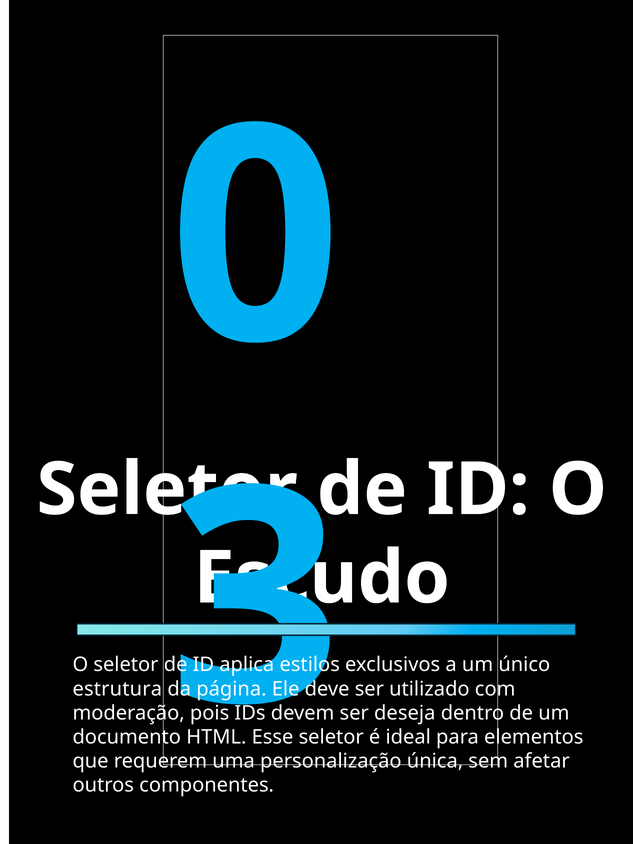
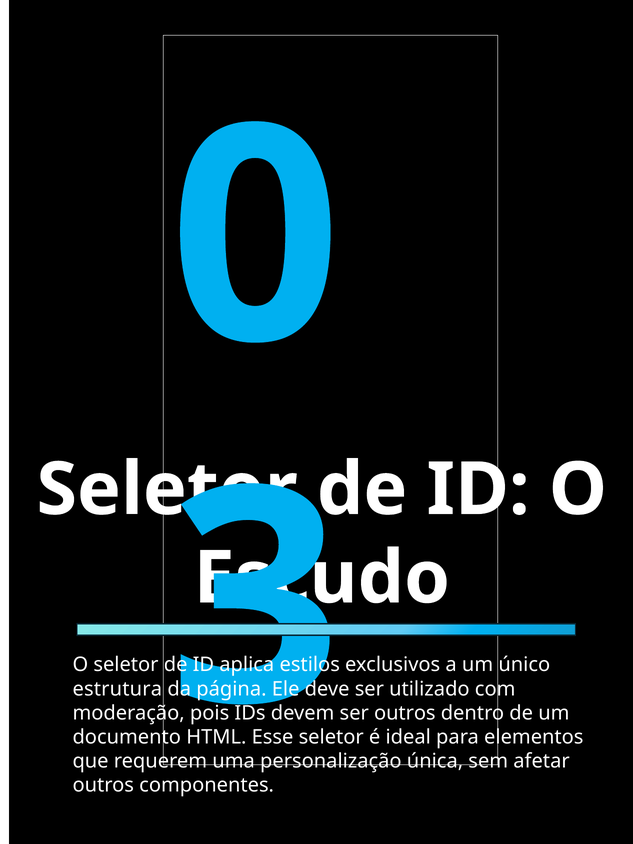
ser deseja: deseja -> outros (405, 713)
